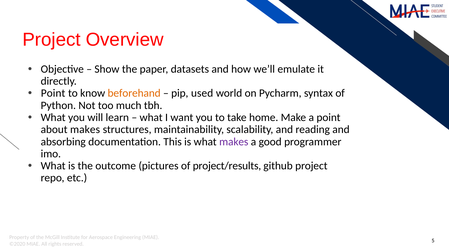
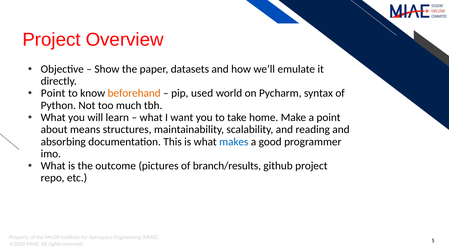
about makes: makes -> means (85, 130)
makes colour: purple -> blue (234, 142)
project/results: project/results -> branch/results (227, 166)
